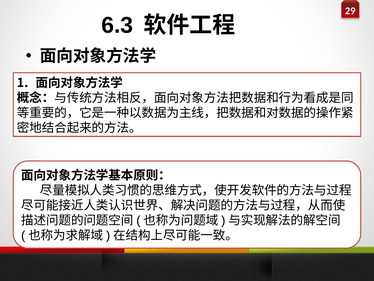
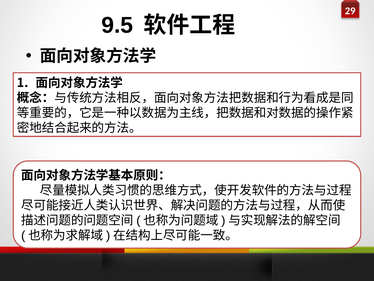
6.3: 6.3 -> 9.5 (117, 25)
